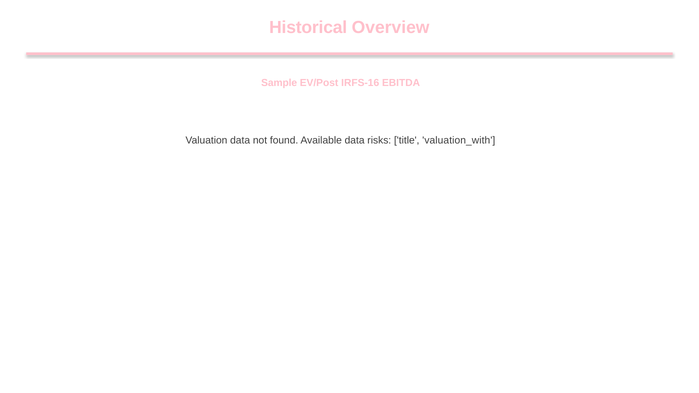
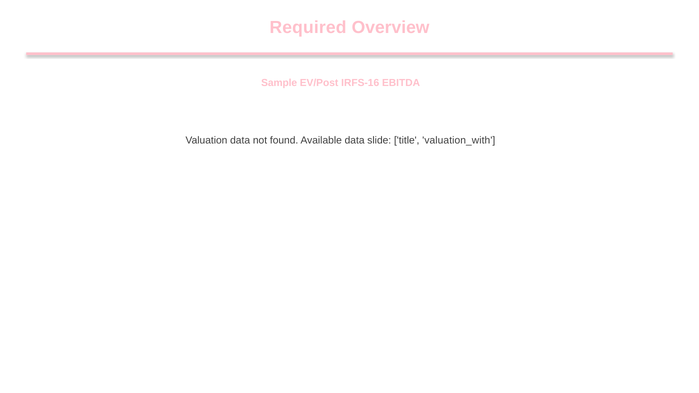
Historical: Historical -> Required (308, 27)
risks: risks -> slide (379, 140)
